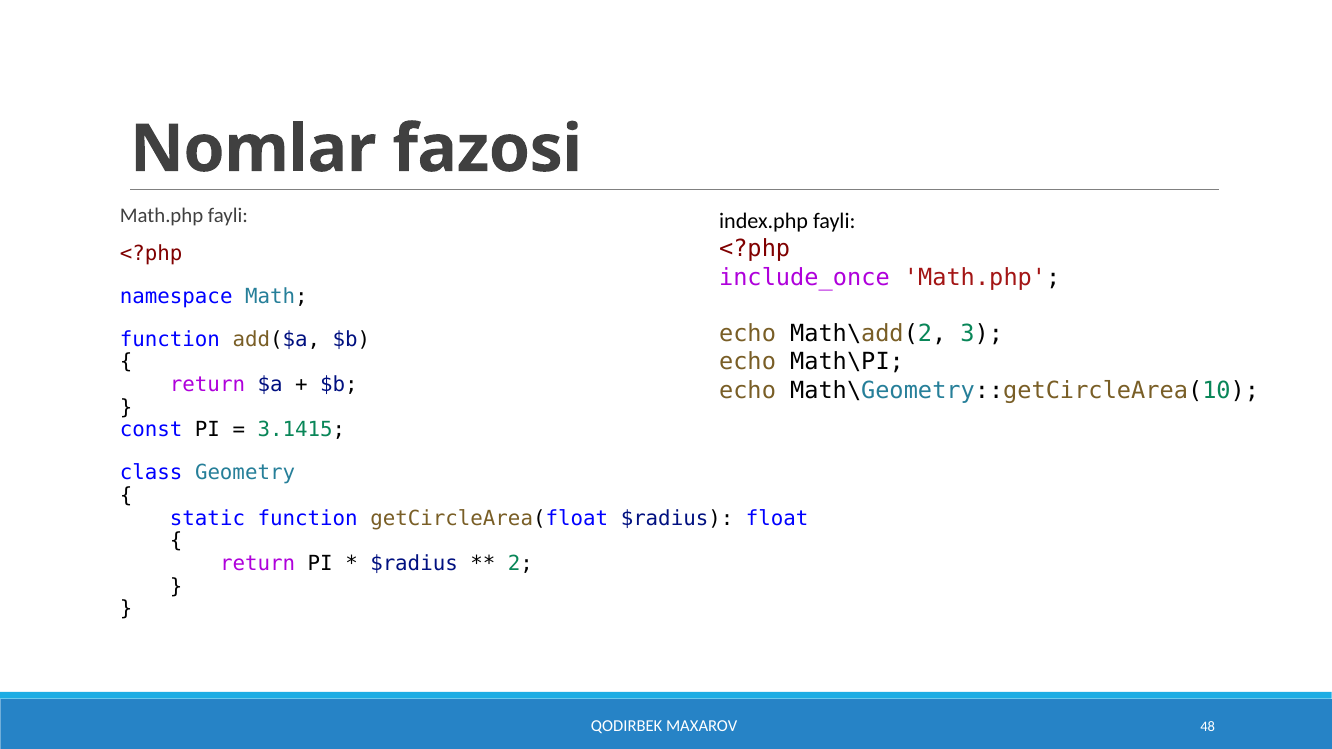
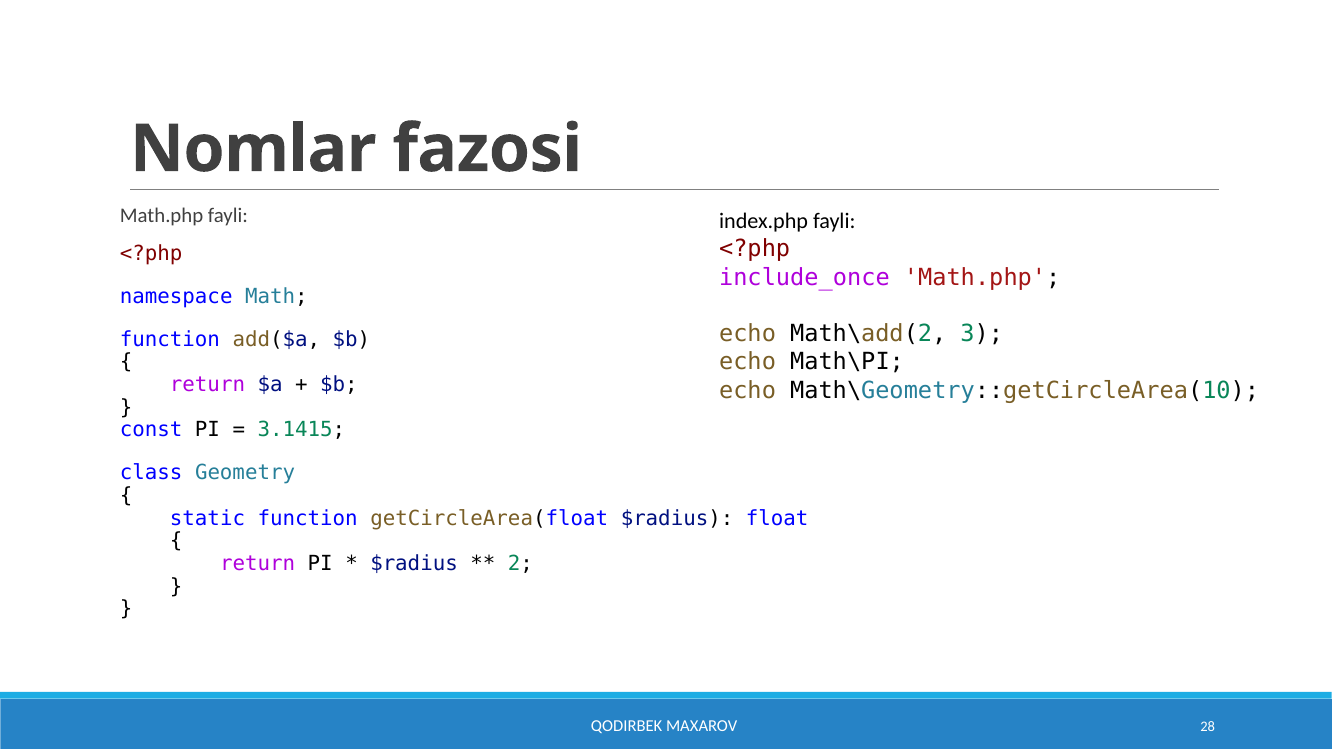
48: 48 -> 28 (1208, 727)
